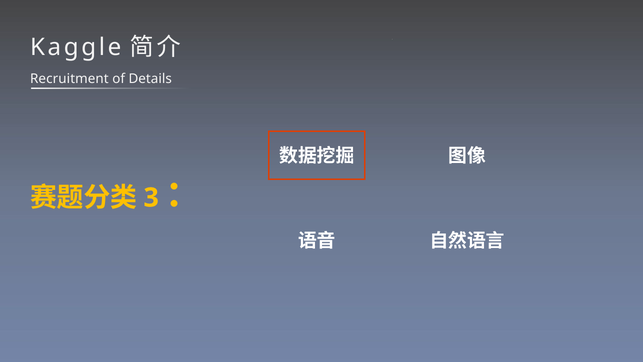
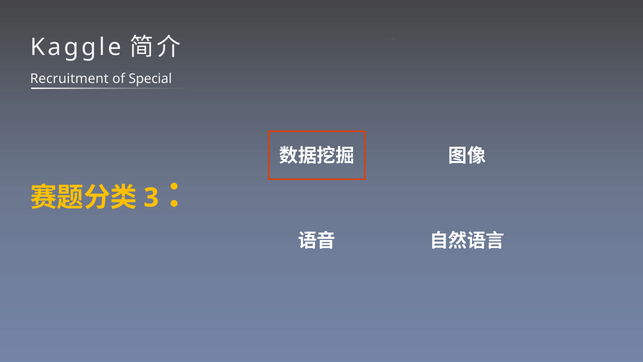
Details: Details -> Special (150, 79)
